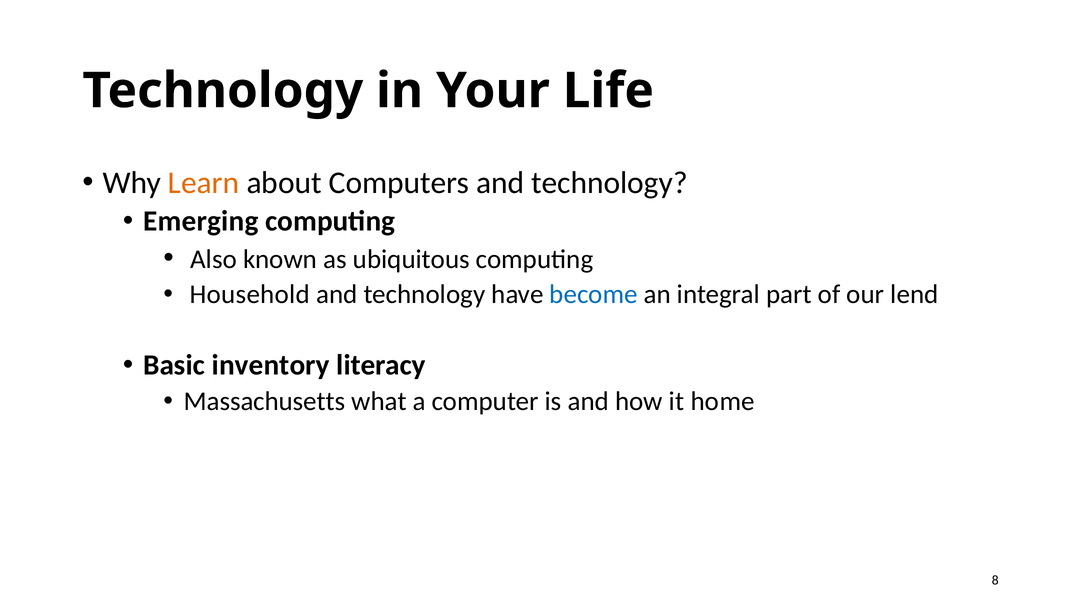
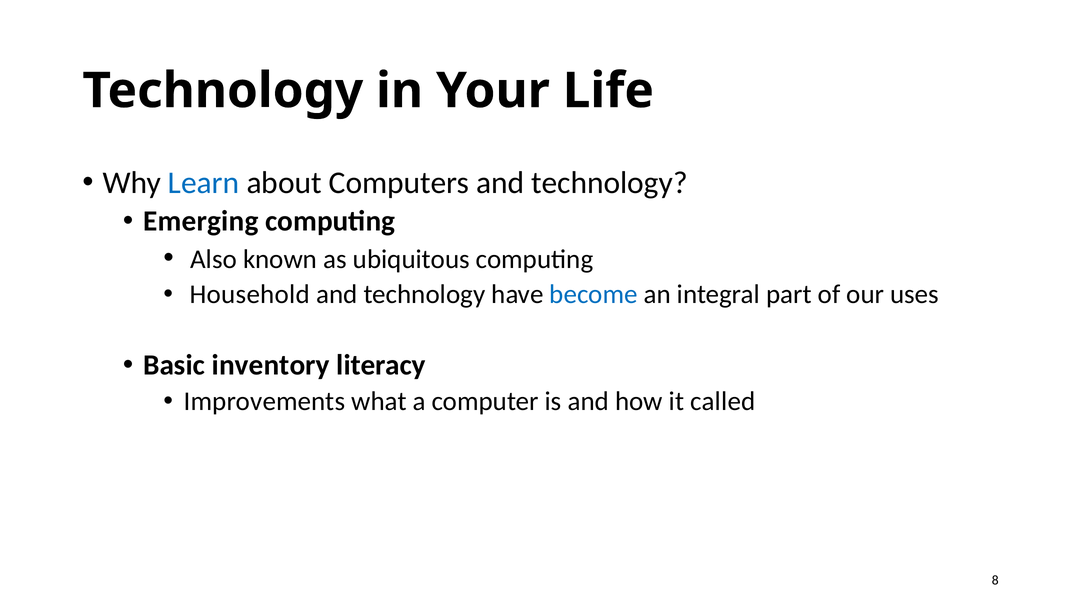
Learn colour: orange -> blue (204, 183)
lend: lend -> uses (915, 294)
Massachusetts: Massachusetts -> Improvements (264, 401)
home: home -> called (723, 401)
